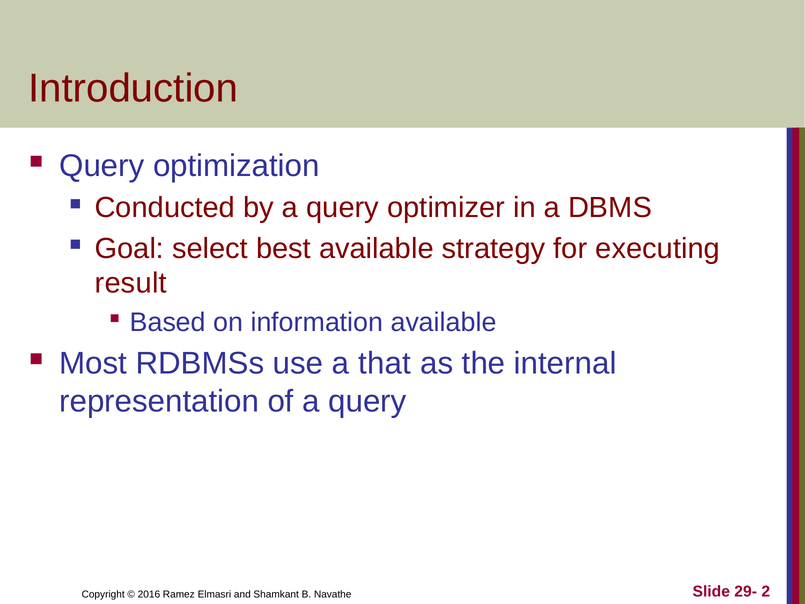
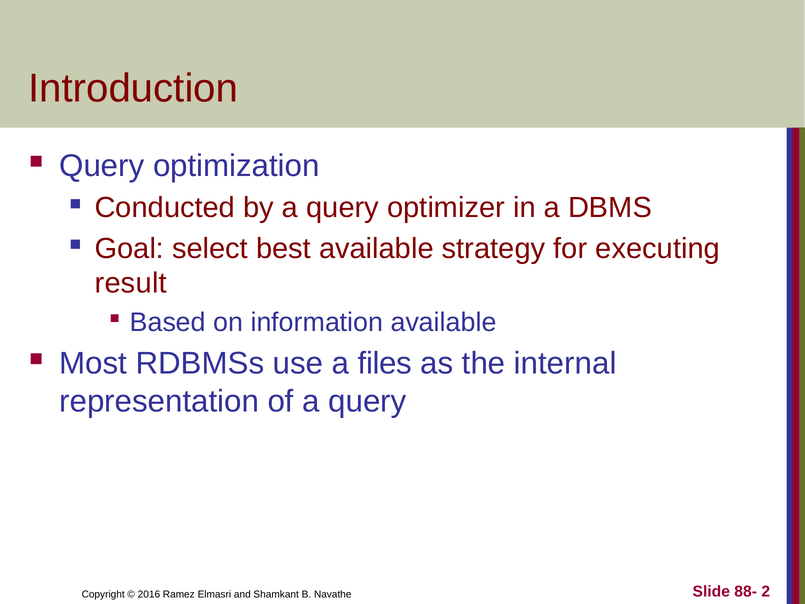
that: that -> files (385, 363)
29-: 29- -> 88- (746, 591)
